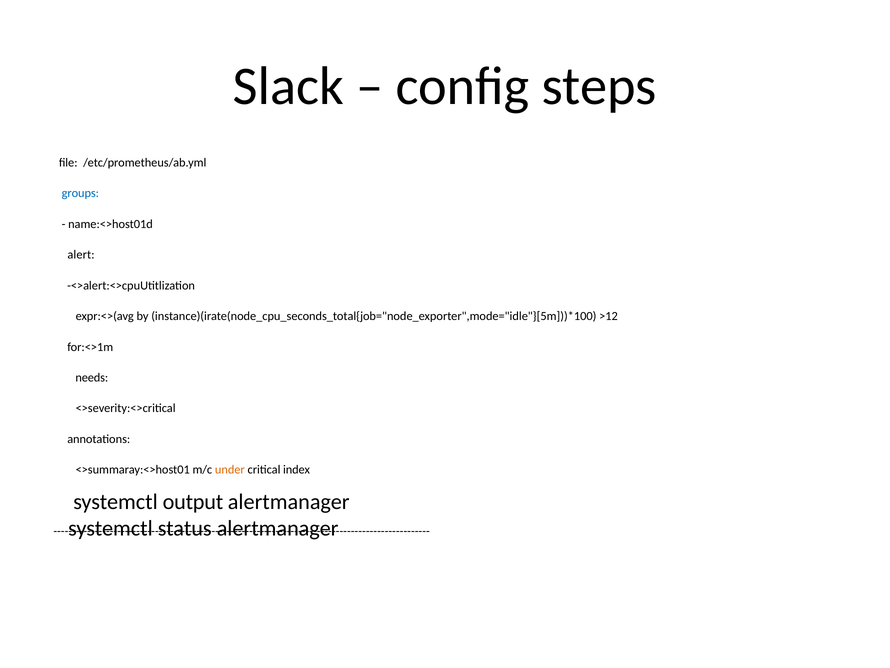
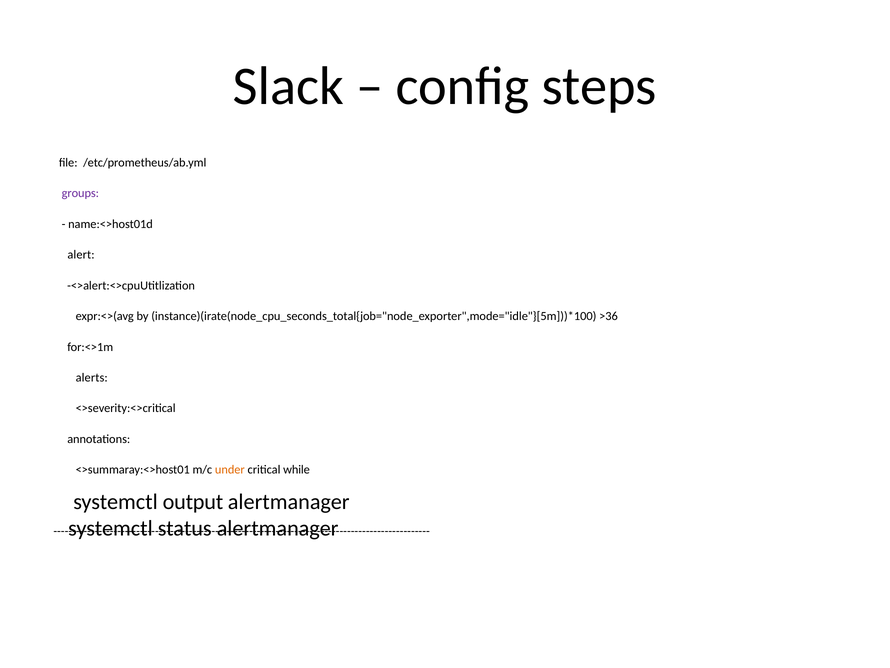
groups colour: blue -> purple (80, 193)
>12: >12 -> >36 (609, 316)
needs: needs -> alerts (92, 377)
index: index -> while (297, 469)
